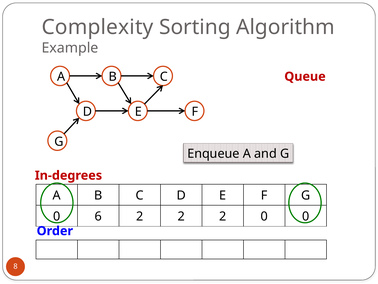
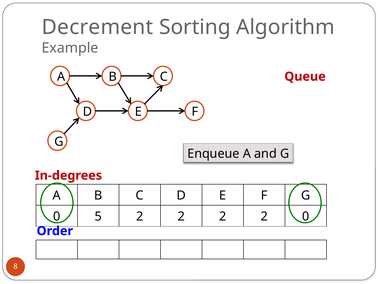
Complexity: Complexity -> Decrement (97, 27)
6: 6 -> 5 (98, 216)
2 2 2 0: 0 -> 2 (264, 216)
